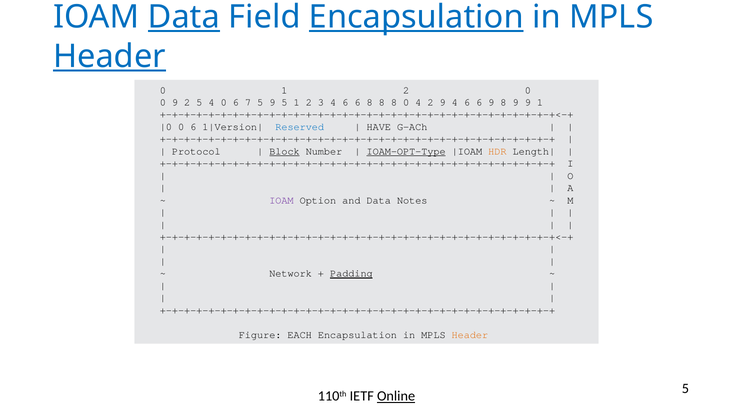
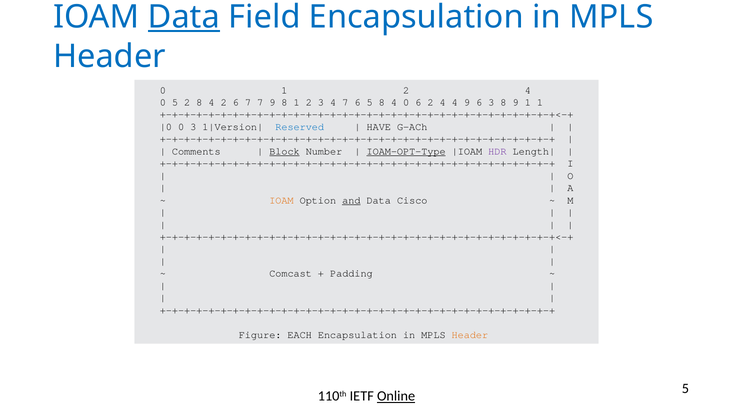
Encapsulation underline: present -> none (416, 17)
Header underline: present -> none (110, 56)
1 2 0: 0 -> 4 (528, 90)
0 9: 9 -> 5 (175, 102)
2 5: 5 -> 8 (199, 102)
4 0: 0 -> 2 (224, 102)
7 5: 5 -> 7 (260, 102)
9 5: 5 -> 8 (284, 102)
3 4 6: 6 -> 7 (345, 102)
6 8: 8 -> 5 (370, 102)
8: 8 -> 4 (394, 102)
0 4: 4 -> 6 (418, 102)
9: 9 -> 4 (443, 102)
6: 6 -> 9 (467, 102)
6 9: 9 -> 3 (491, 102)
9 9: 9 -> 1 (528, 102)
6: 6 -> 3 (193, 127)
Protocol: Protocol -> Comments (196, 151)
HDR colour: orange -> purple (497, 151)
IOAM colour: purple -> orange (281, 200)
and underline: none -> present (351, 200)
Notes: Notes -> Cisco (412, 200)
Network: Network -> Comcast (291, 274)
Padding underline: present -> none (351, 274)
